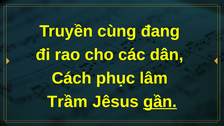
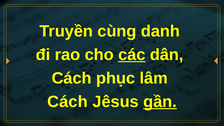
đang: đang -> danh (160, 31)
các underline: none -> present (132, 55)
Trầm: Trầm -> Cách (67, 102)
